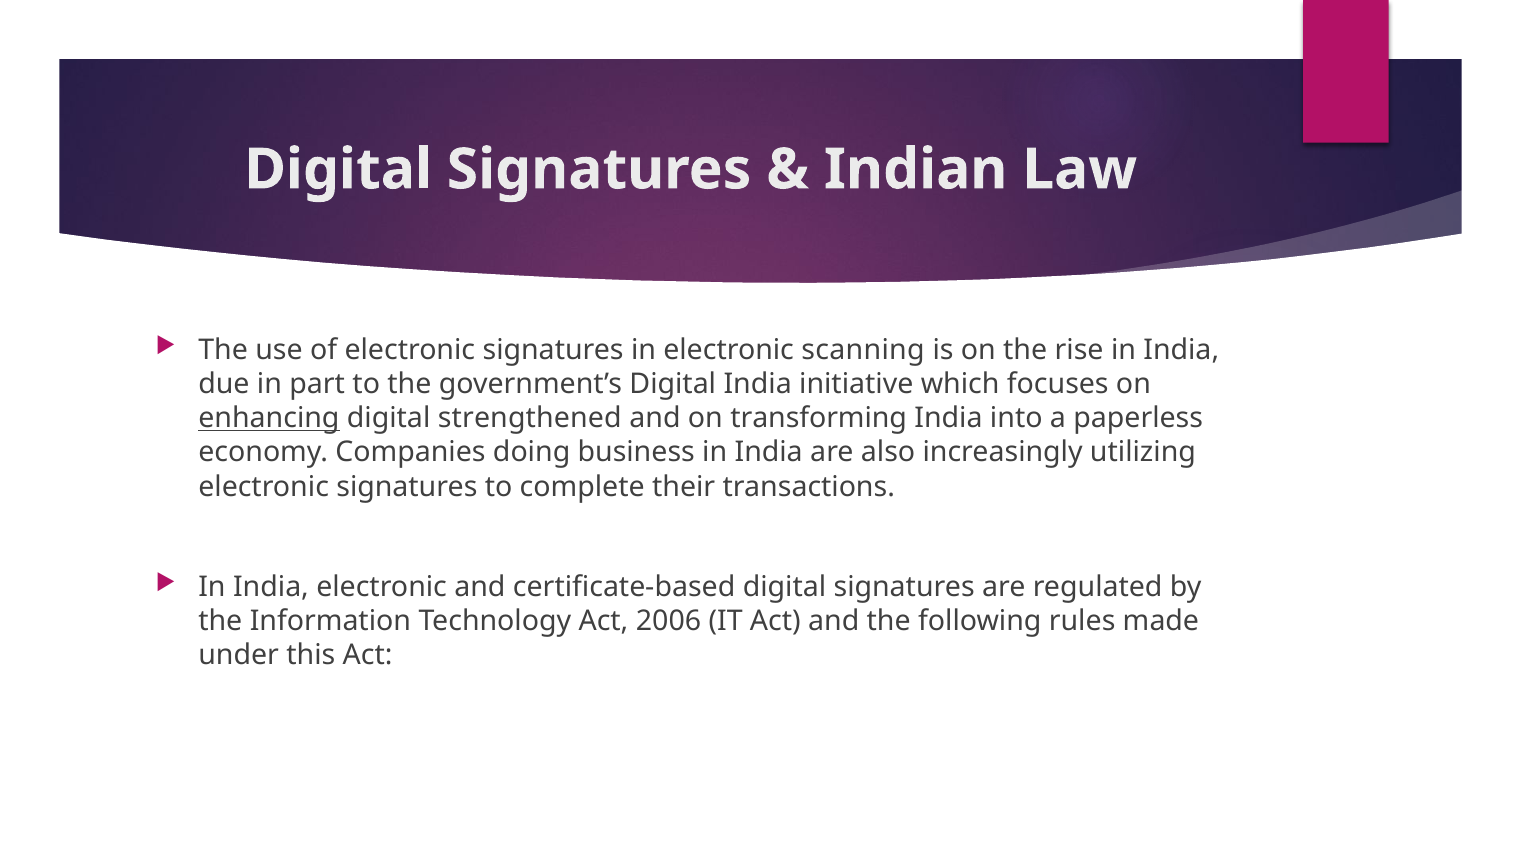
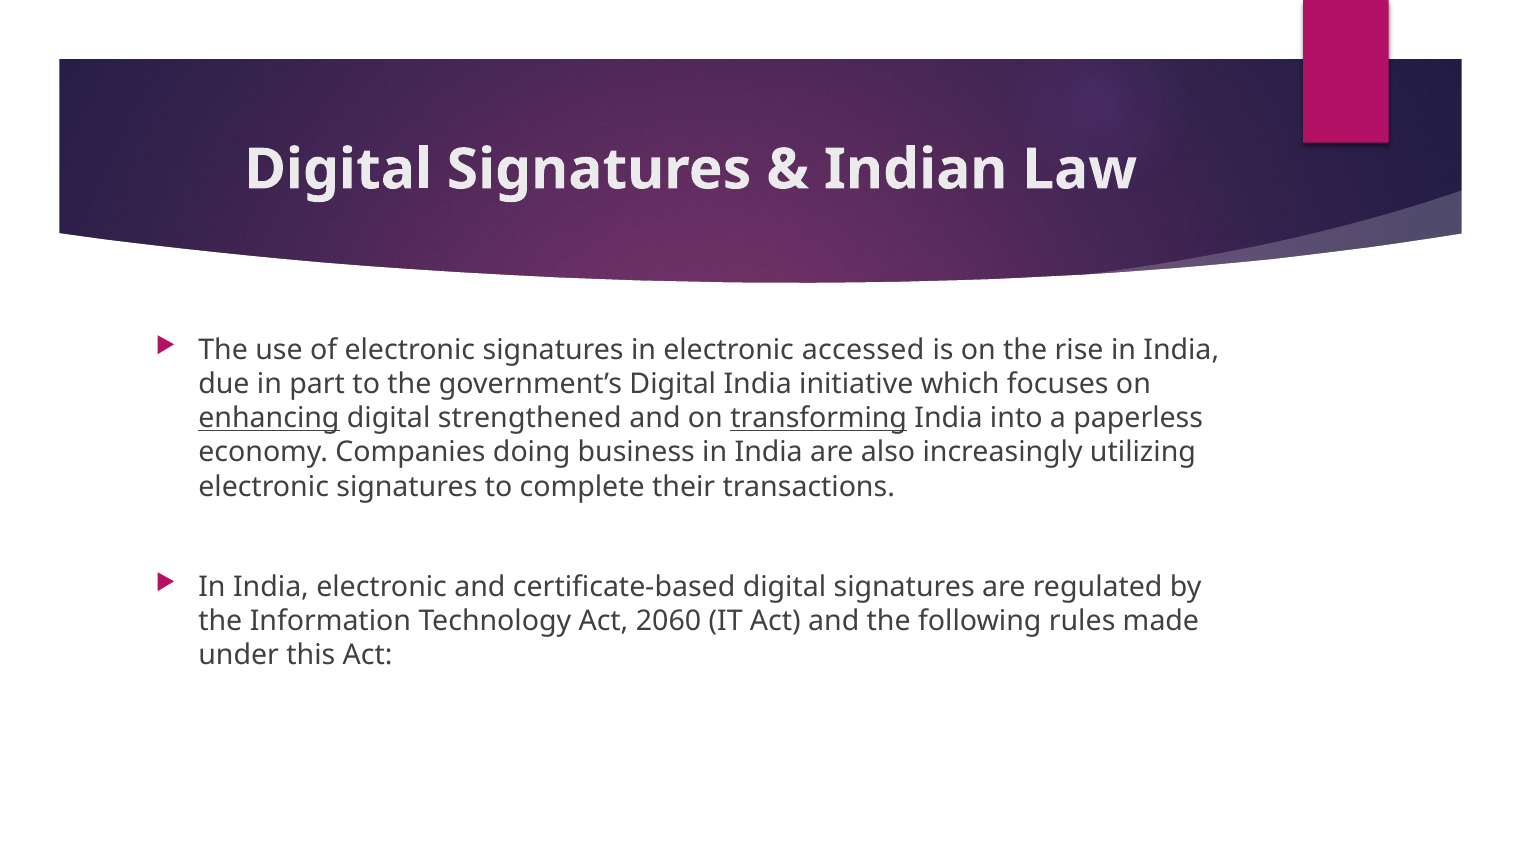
scanning: scanning -> accessed (863, 350)
transforming underline: none -> present (819, 418)
2006: 2006 -> 2060 (669, 621)
